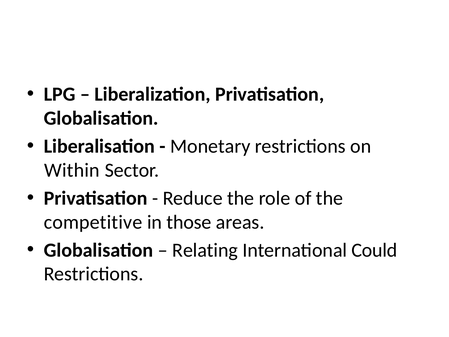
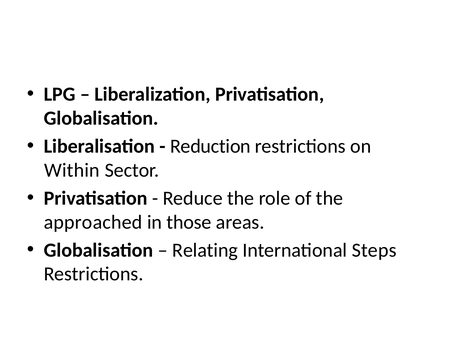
Monetary: Monetary -> Reduction (210, 146)
competitive: competitive -> approached (93, 222)
Could: Could -> Steps (374, 250)
